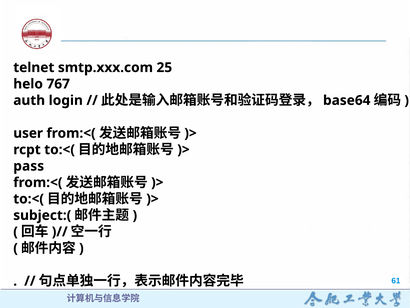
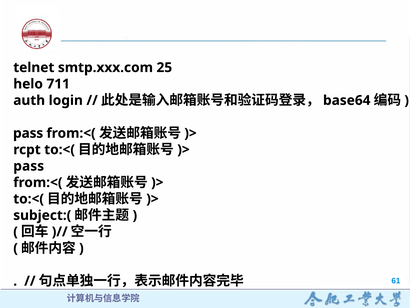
767: 767 -> 711 (58, 84)
user: user -> pass (28, 133)
